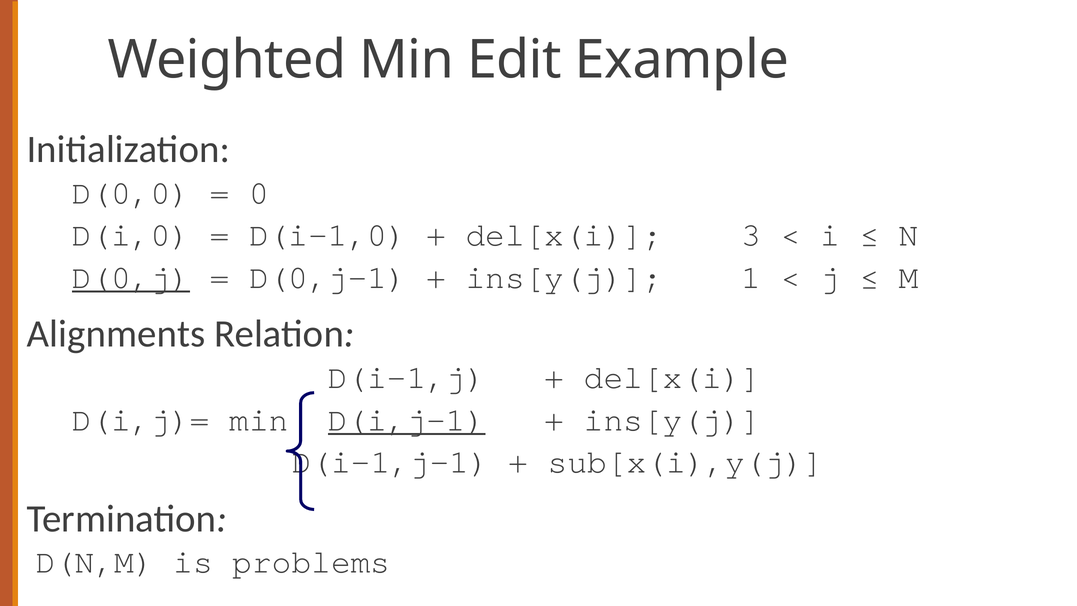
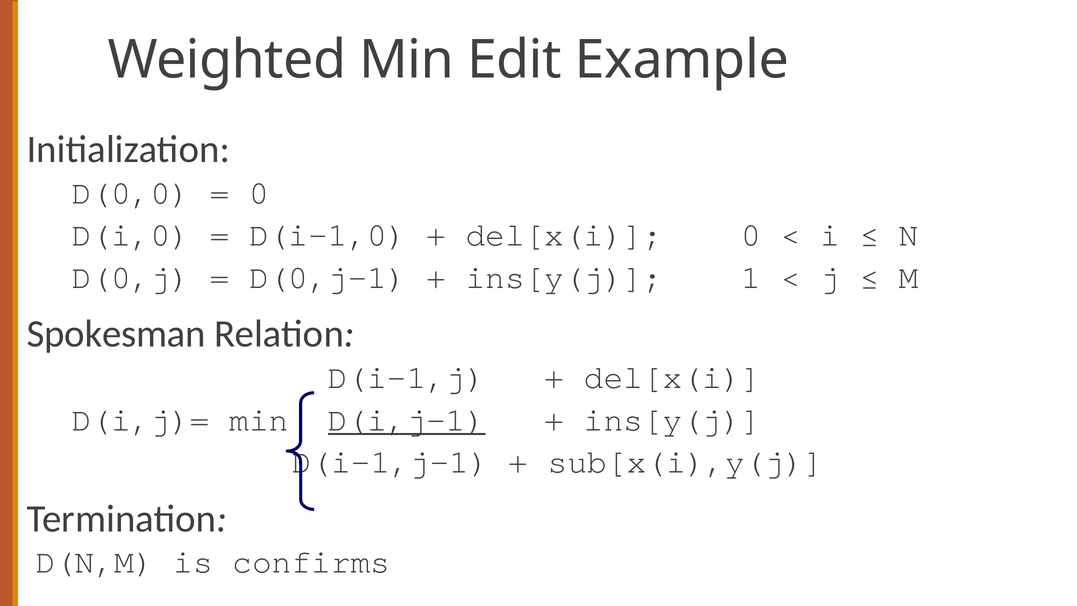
del[x(i 3: 3 -> 0 (751, 235)
D(0,j underline: present -> none (131, 277)
Alignments: Alignments -> Spokesman (116, 334)
problems: problems -> confirms (311, 562)
